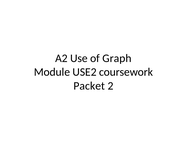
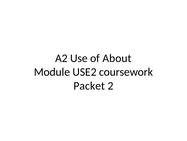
Graph: Graph -> About (117, 58)
